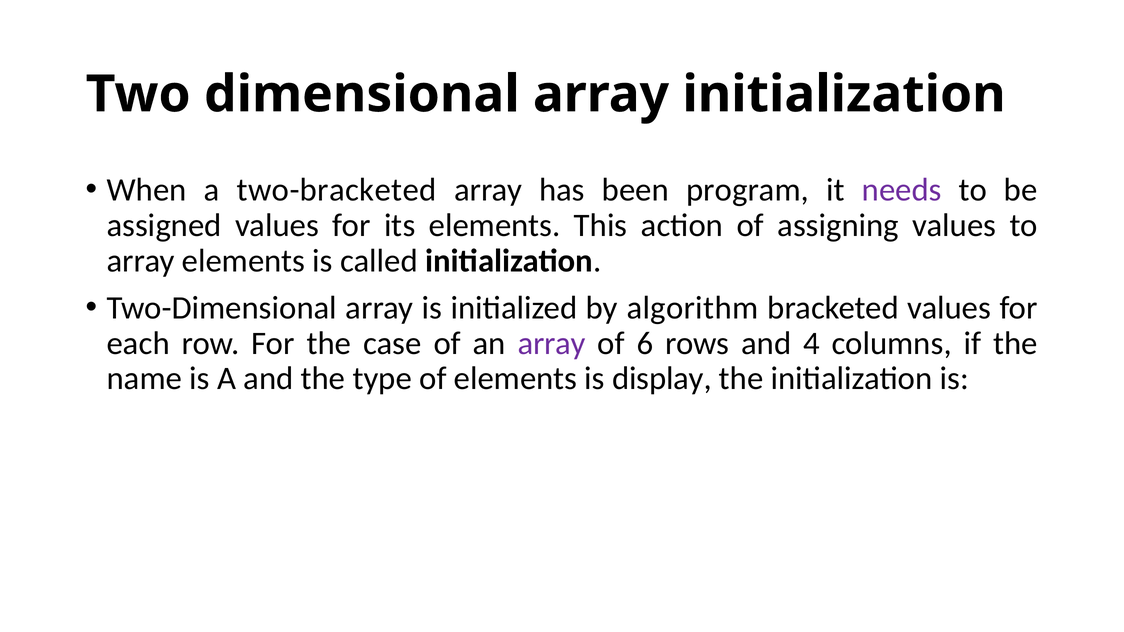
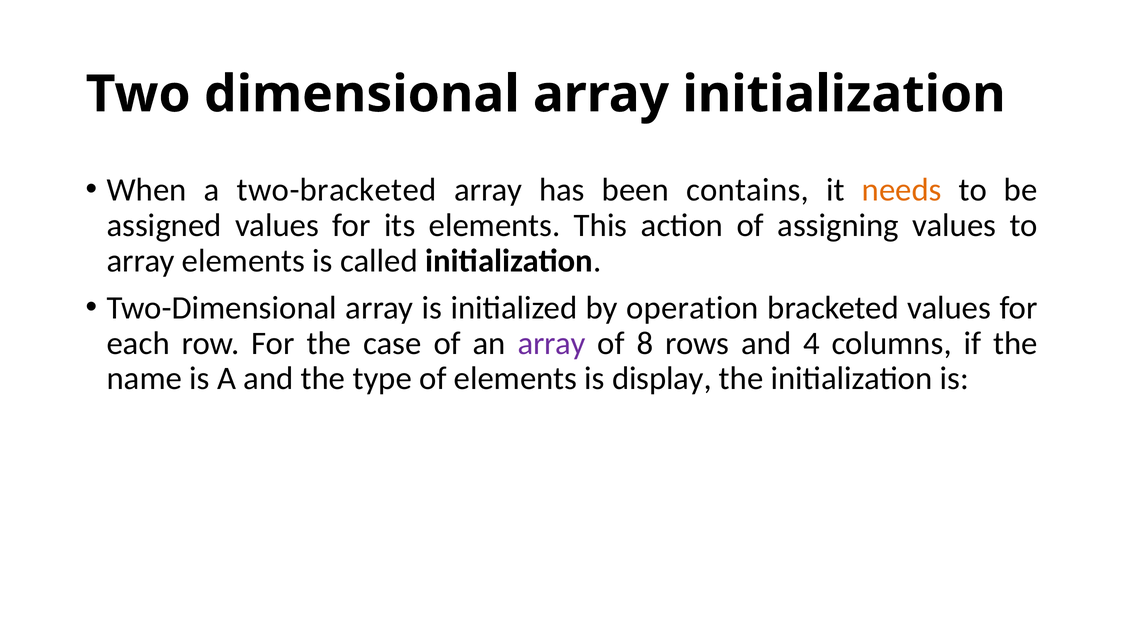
program: program -> contains (747, 190)
needs colour: purple -> orange (902, 190)
algorithm: algorithm -> operation (692, 308)
6: 6 -> 8 (645, 343)
